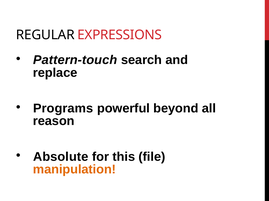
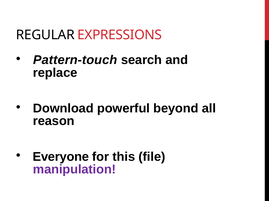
Programs: Programs -> Download (63, 109)
Absolute: Absolute -> Everyone (61, 157)
manipulation colour: orange -> purple (74, 170)
